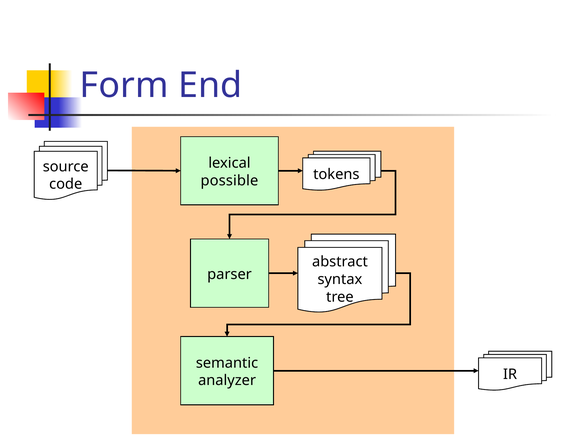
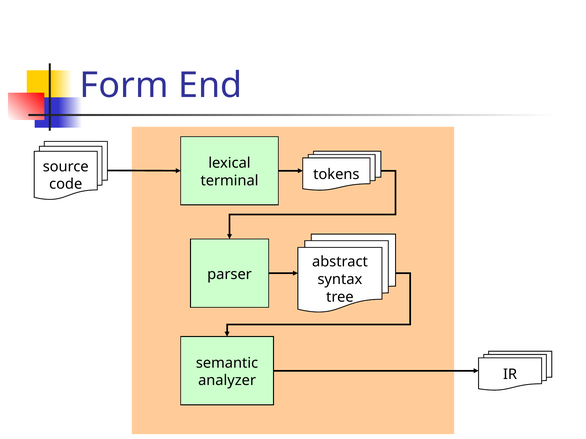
possible: possible -> terminal (230, 181)
